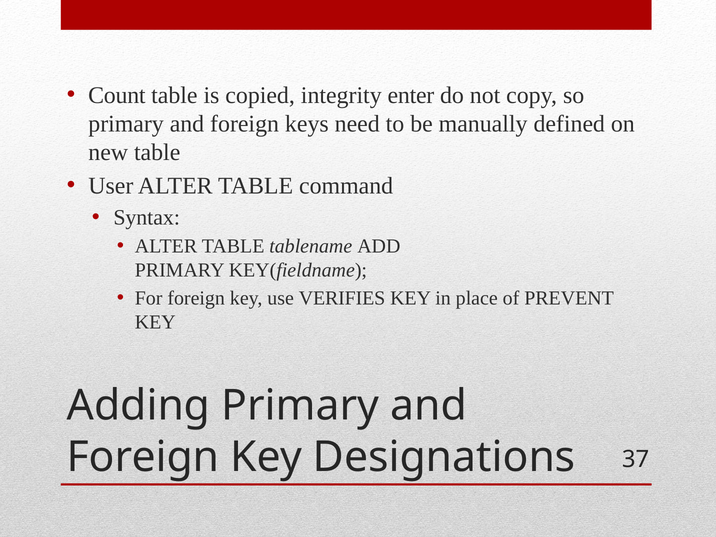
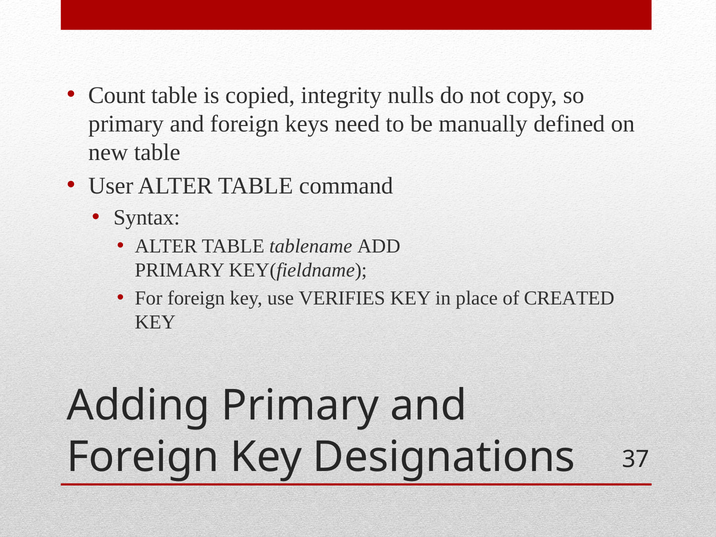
enter: enter -> nulls (411, 95)
PREVENT: PREVENT -> CREATED (569, 298)
